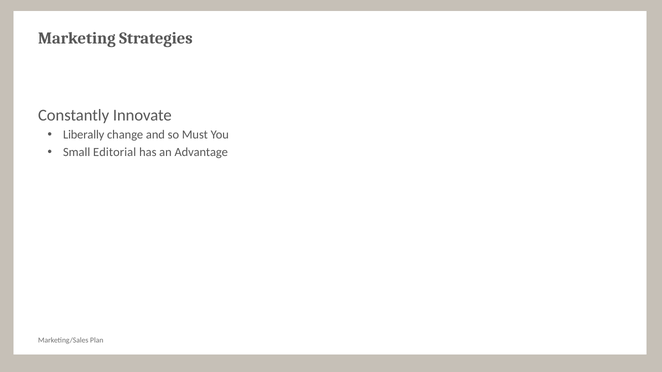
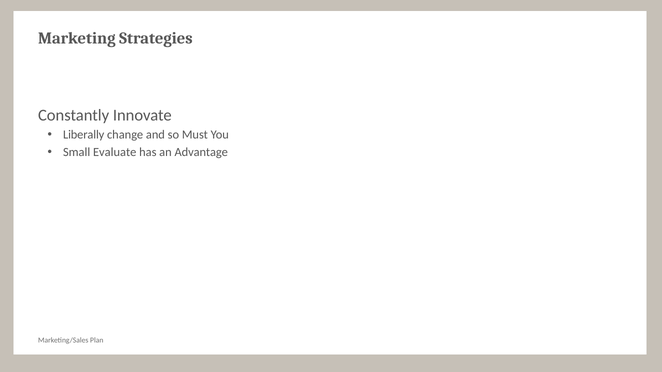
Editorial: Editorial -> Evaluate (115, 152)
